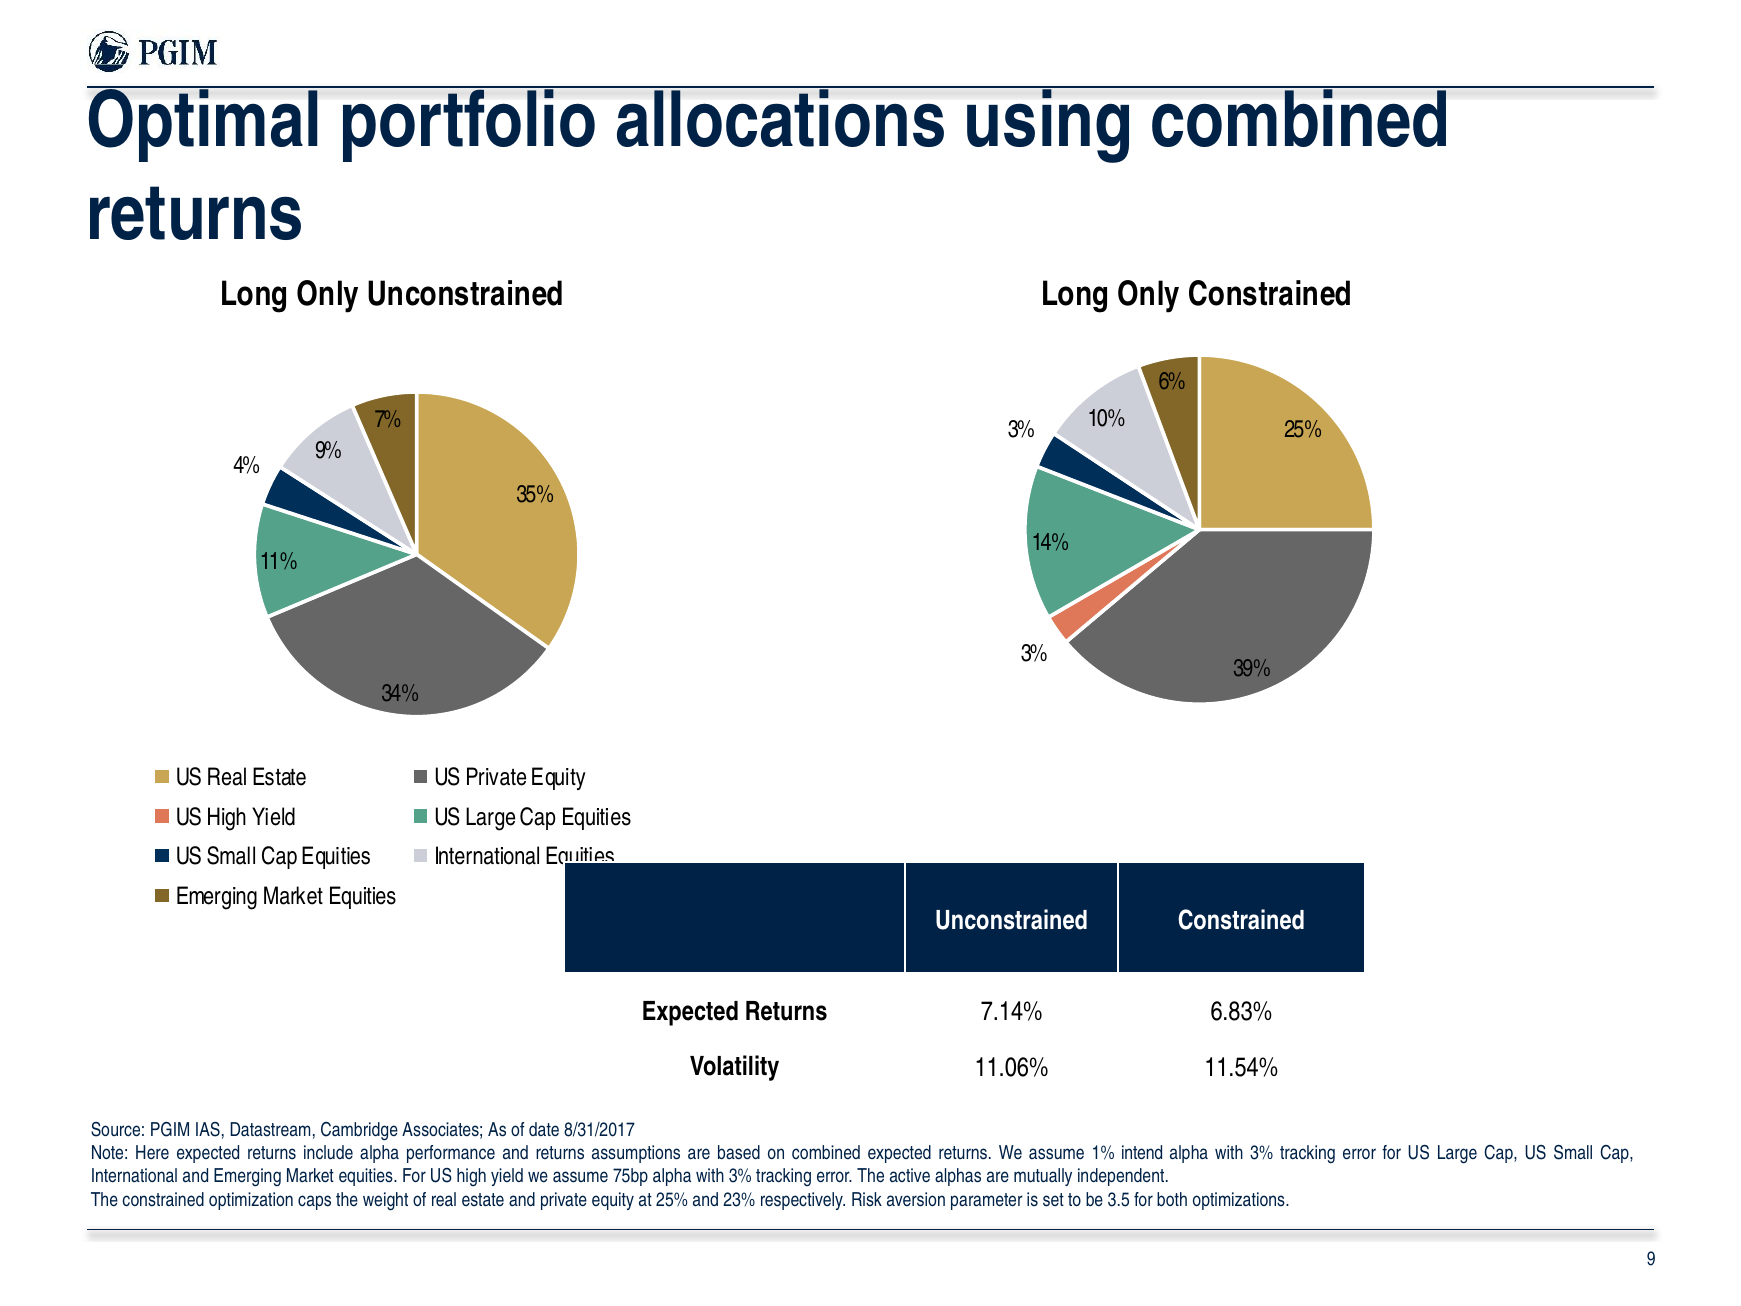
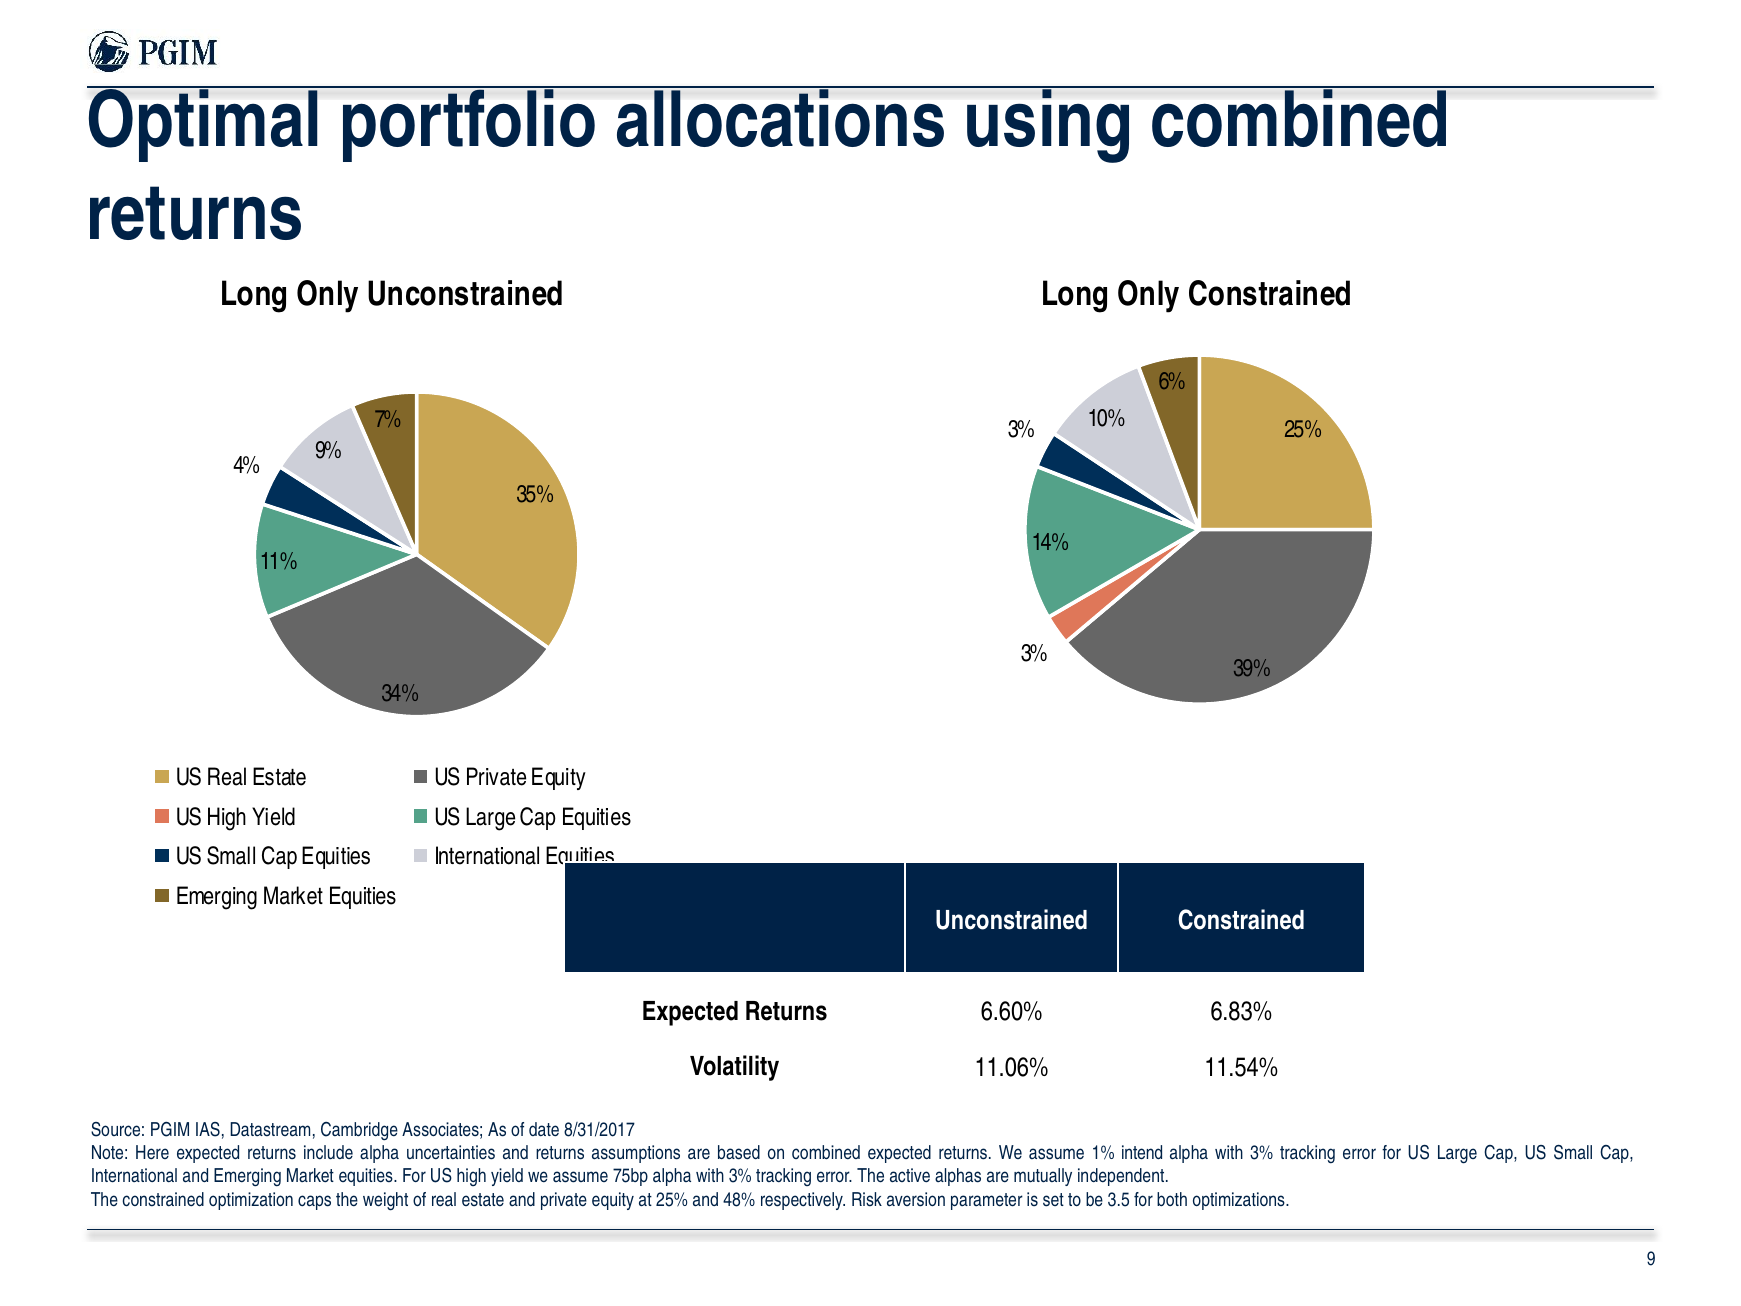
7.14%: 7.14% -> 6.60% (1012, 1012)
performance: performance -> uncertainties (451, 1153)
23%: 23% -> 48% (739, 1200)
